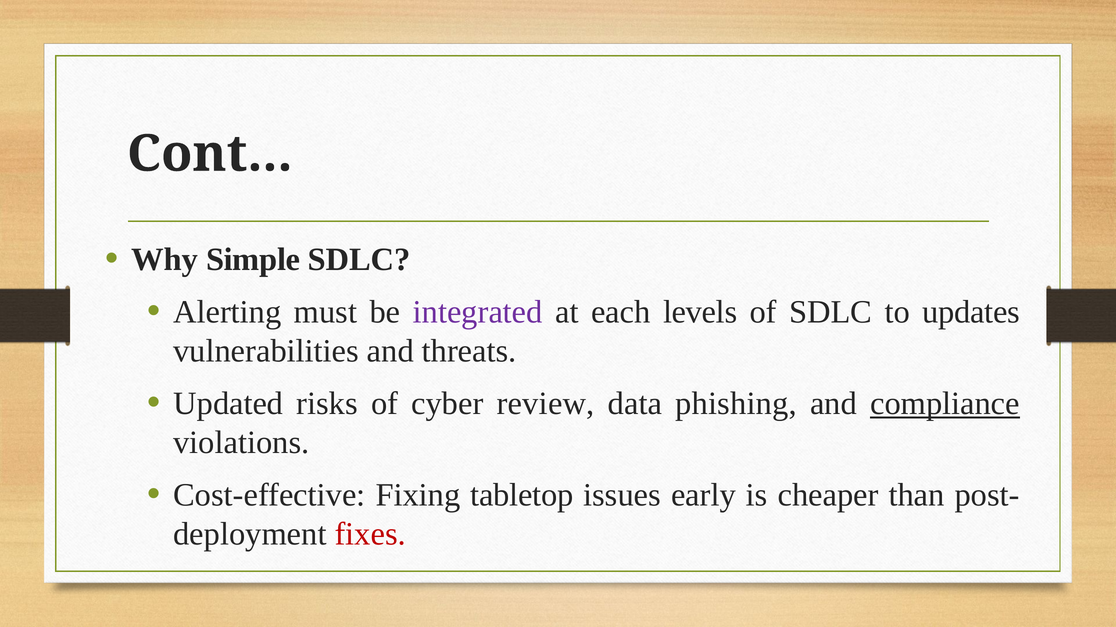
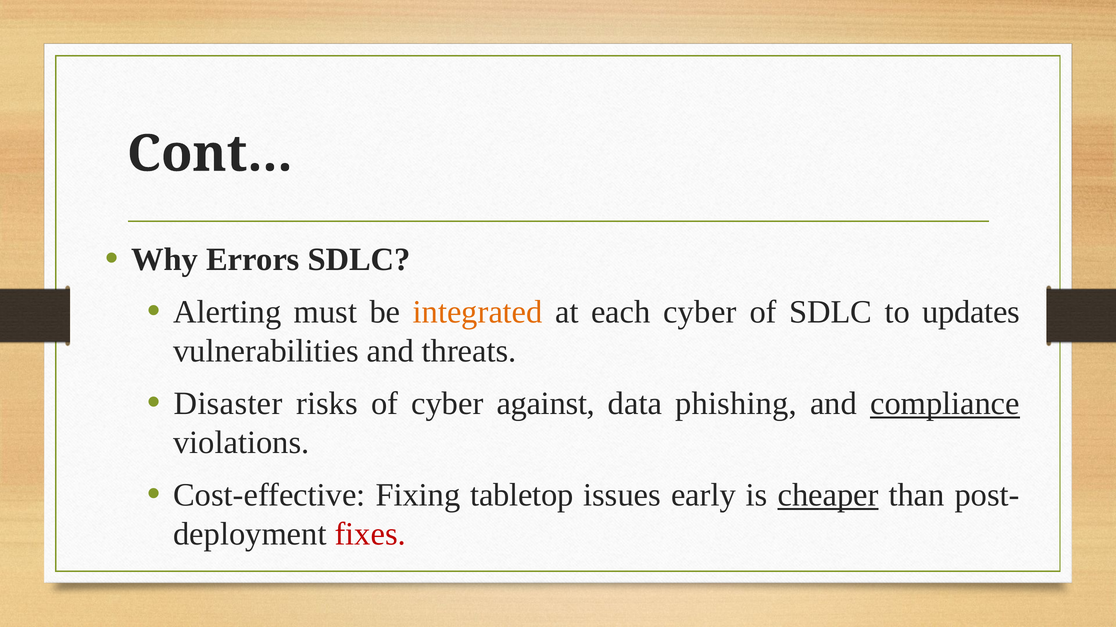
Simple: Simple -> Errors (253, 260)
integrated colour: purple -> orange (478, 312)
each levels: levels -> cyber (700, 312)
Updated: Updated -> Disaster (228, 404)
review: review -> against (546, 404)
cheaper underline: none -> present (828, 495)
